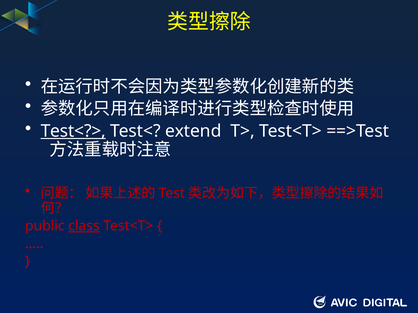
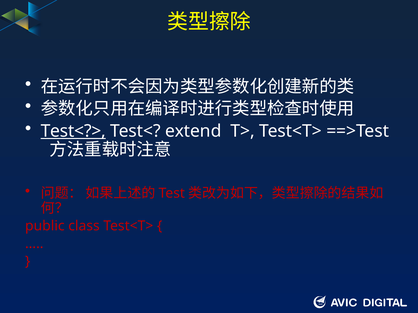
class underline: present -> none (84, 226)
